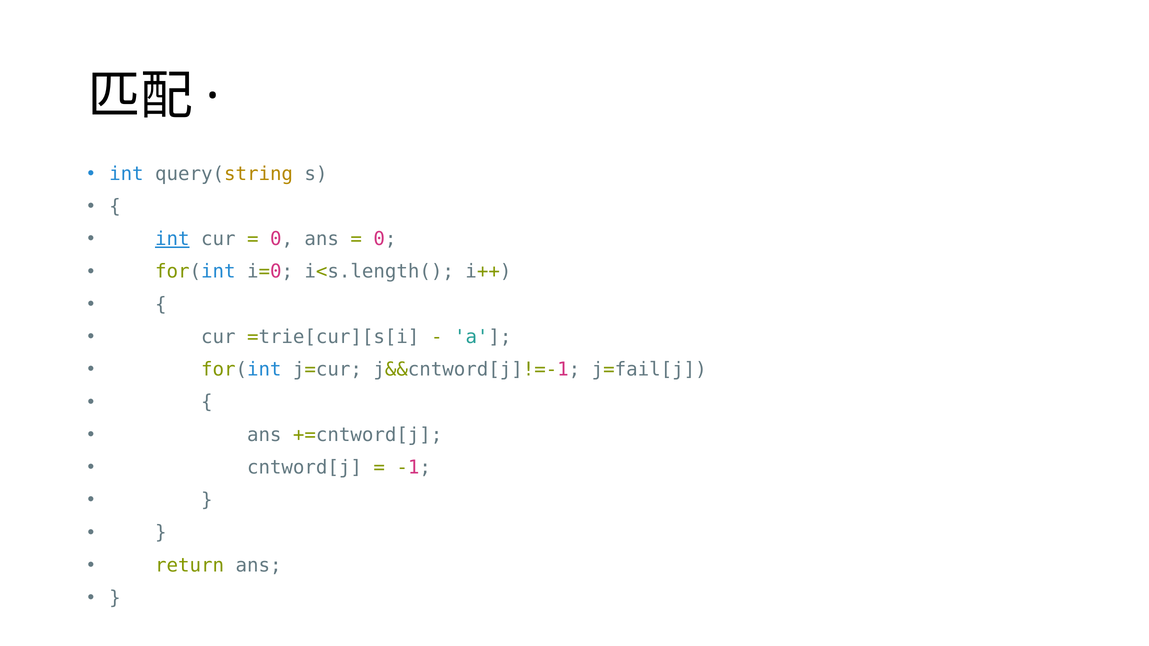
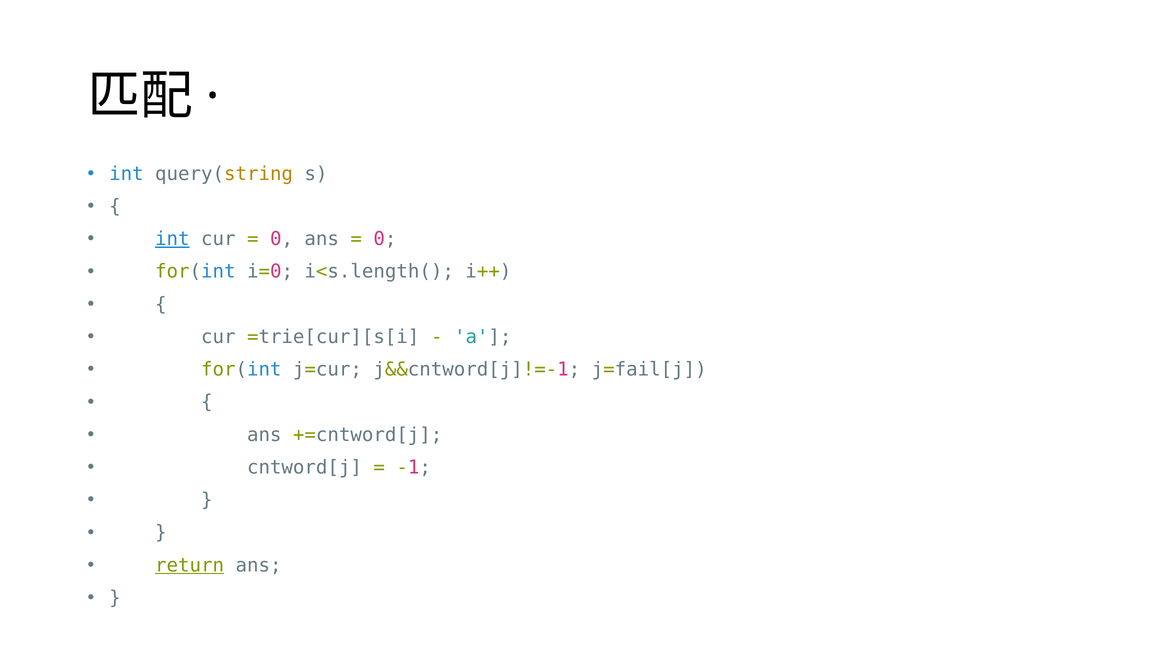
return underline: none -> present (190, 565)
